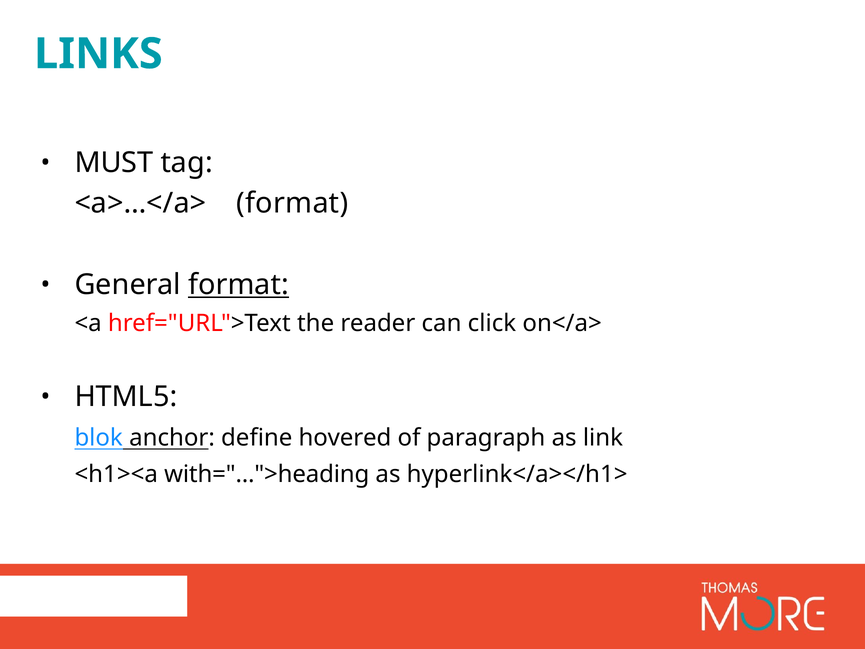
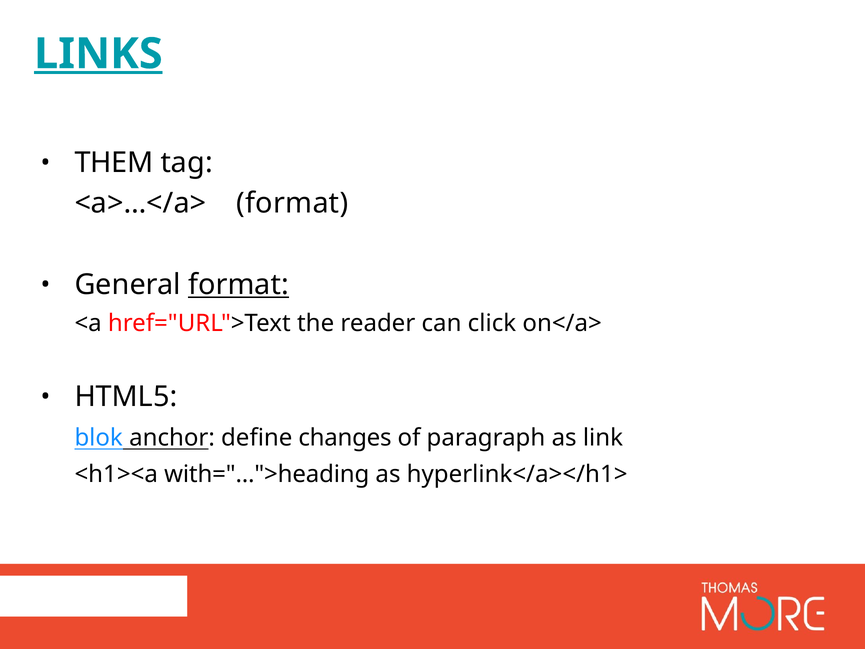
LINKS underline: none -> present (98, 54)
MUST: MUST -> THEM (114, 163)
hovered: hovered -> changes (345, 438)
